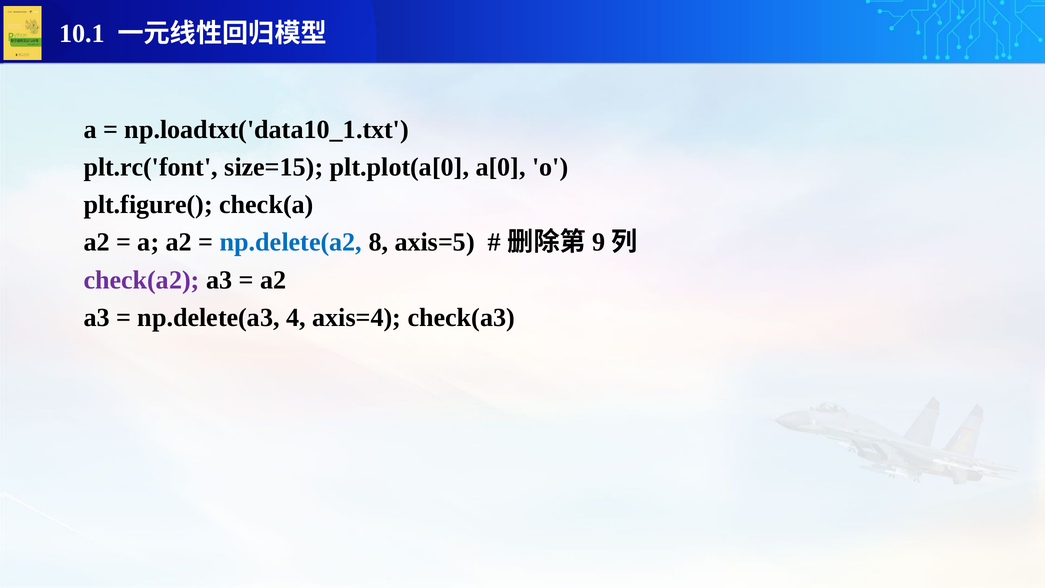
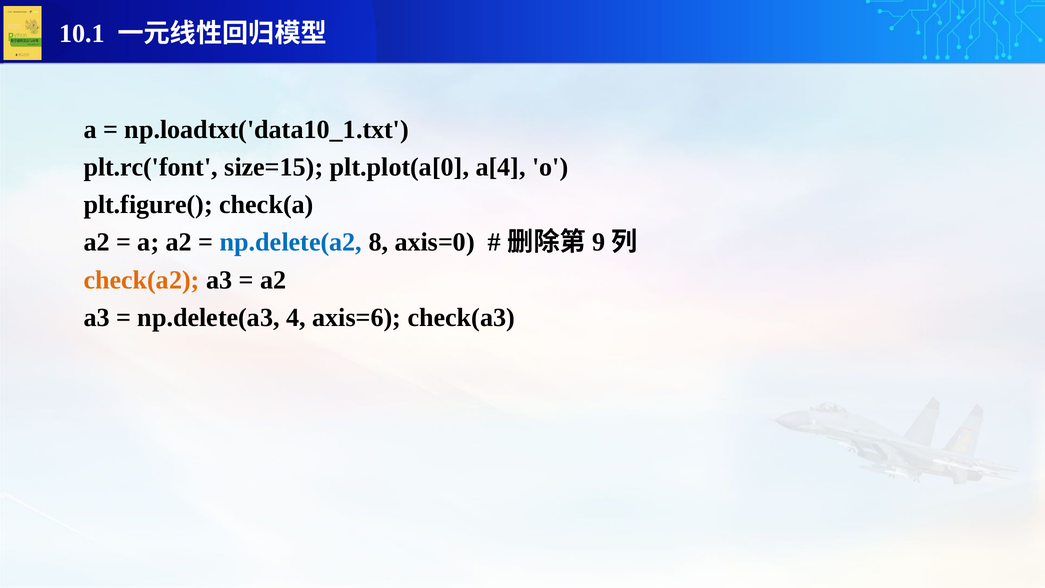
a[0: a[0 -> a[4 (501, 167)
axis=5: axis=5 -> axis=0 (435, 242)
check(a2 colour: purple -> orange (142, 280)
axis=4: axis=4 -> axis=6 (357, 317)
